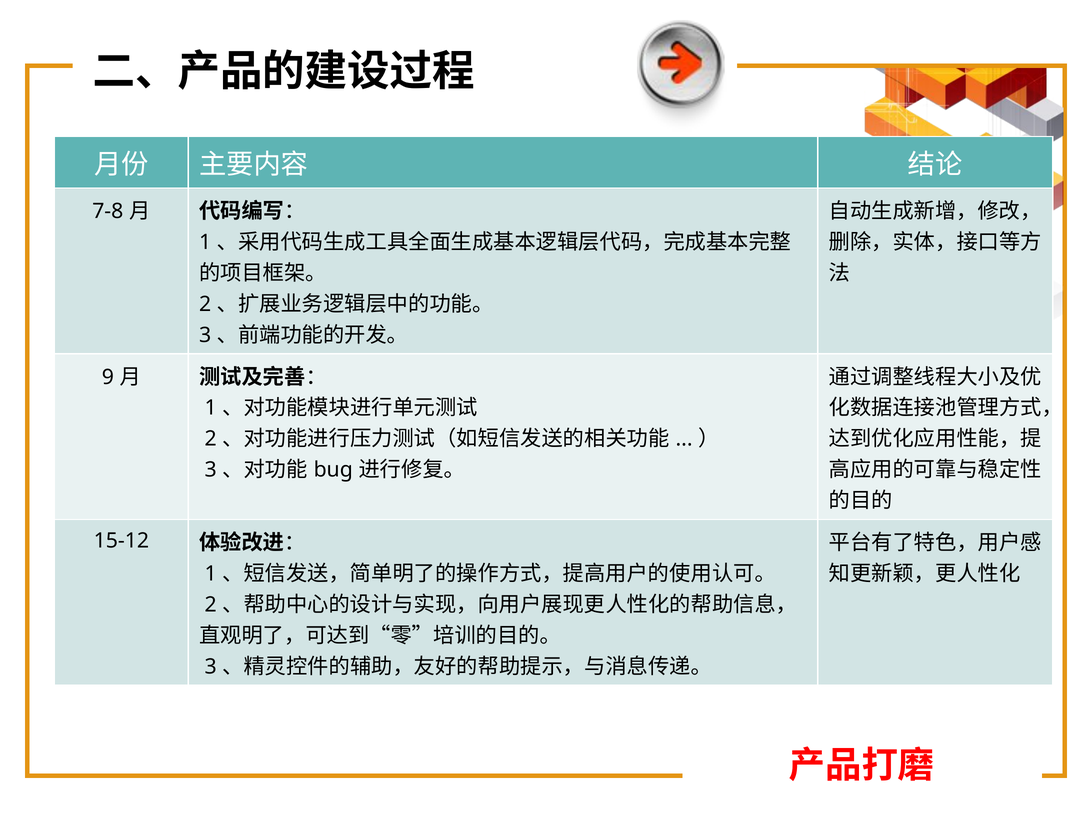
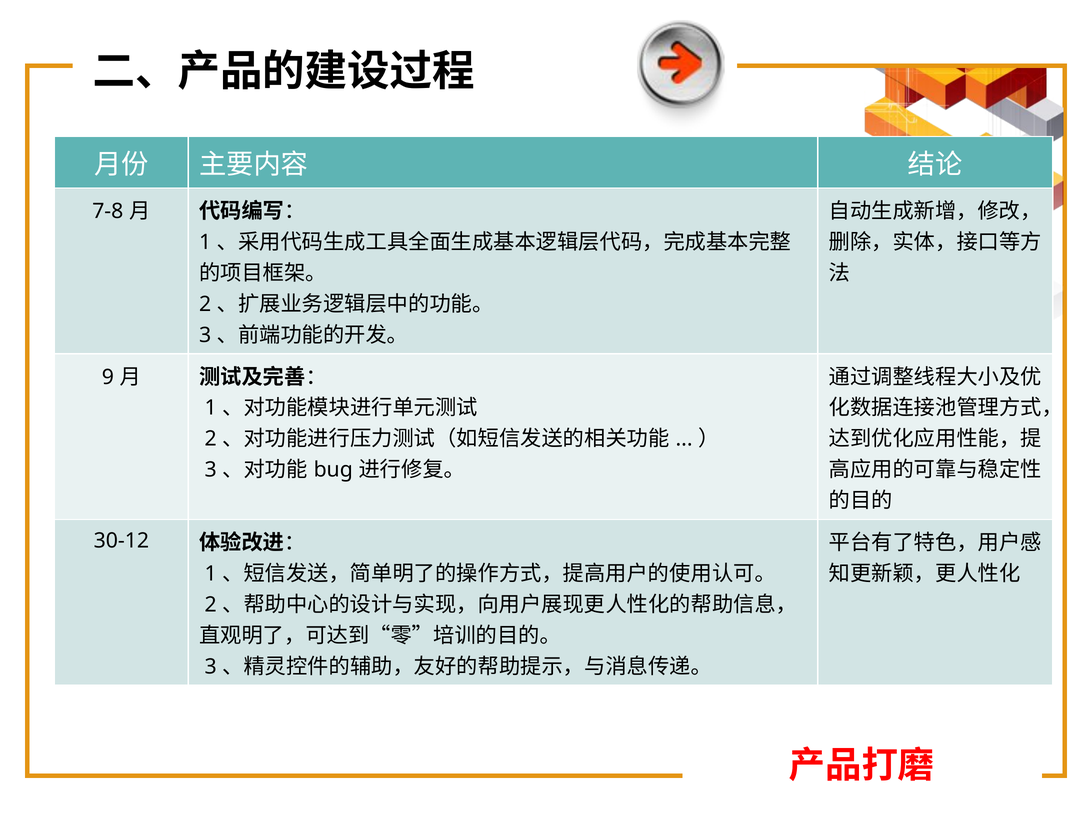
15-12: 15-12 -> 30-12 (121, 541)
